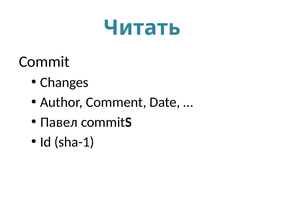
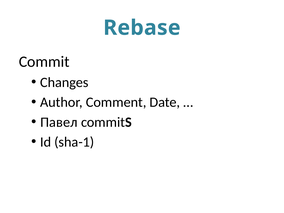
Читать: Читать -> Rebase (142, 28)
